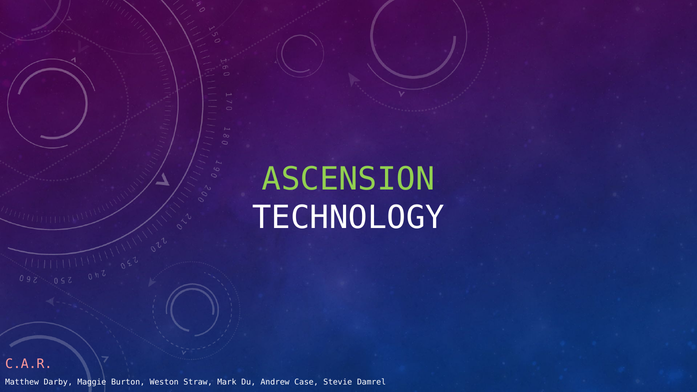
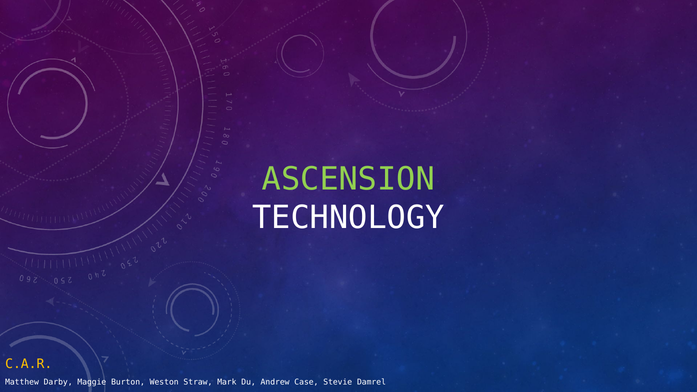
C.A.R colour: pink -> yellow (29, 364)
